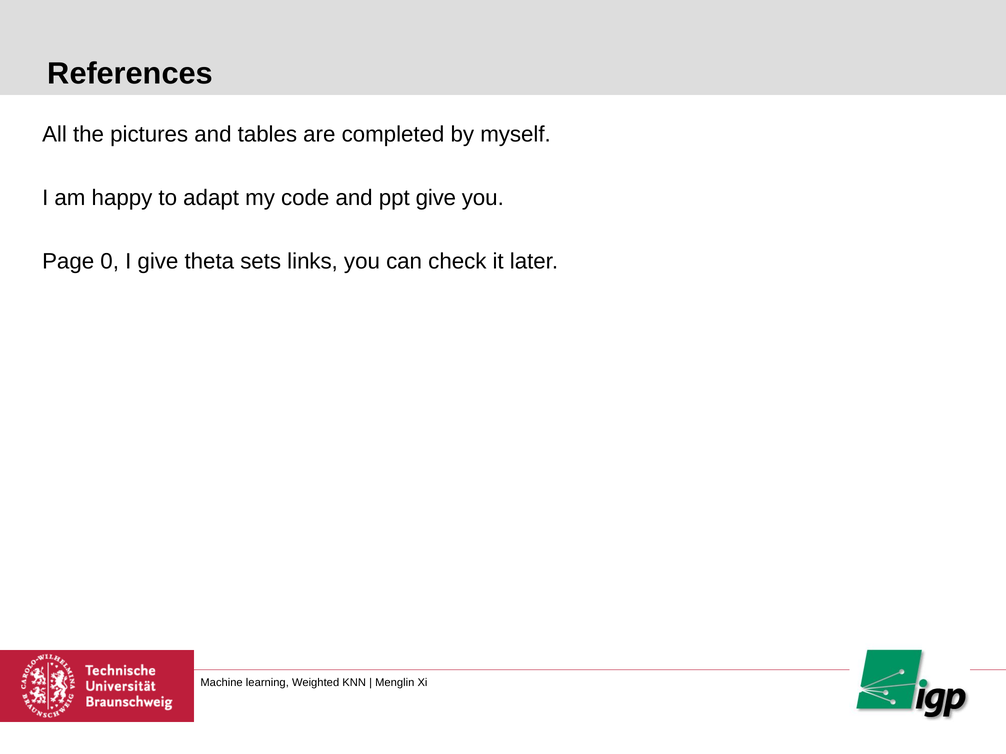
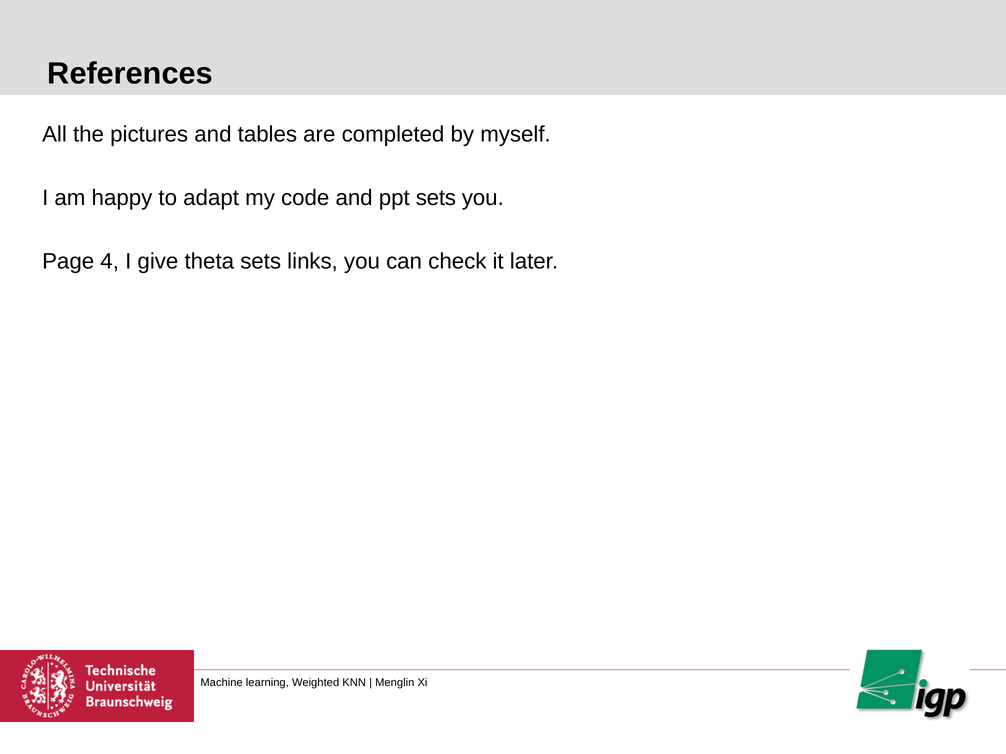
ppt give: give -> sets (436, 198)
0: 0 -> 4 (110, 262)
